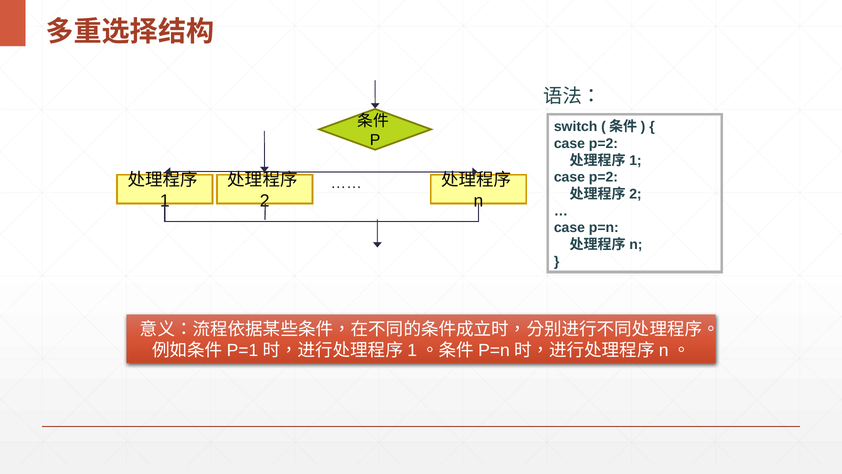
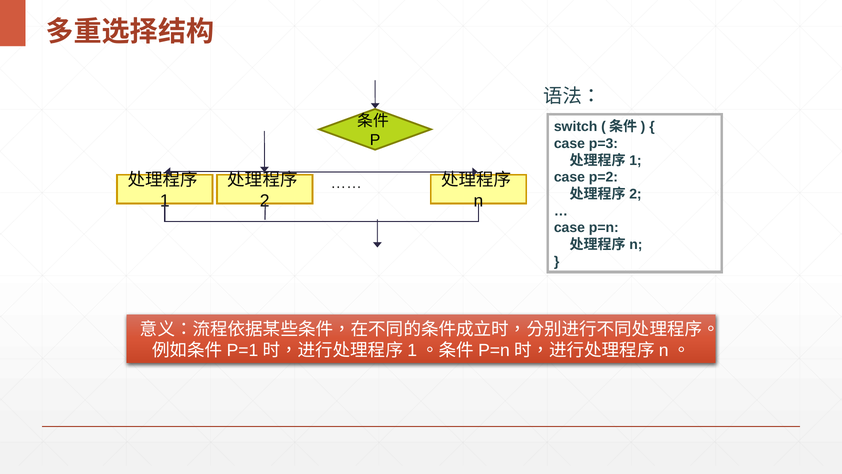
p=2: p=2 -> p=3 (603, 143)
